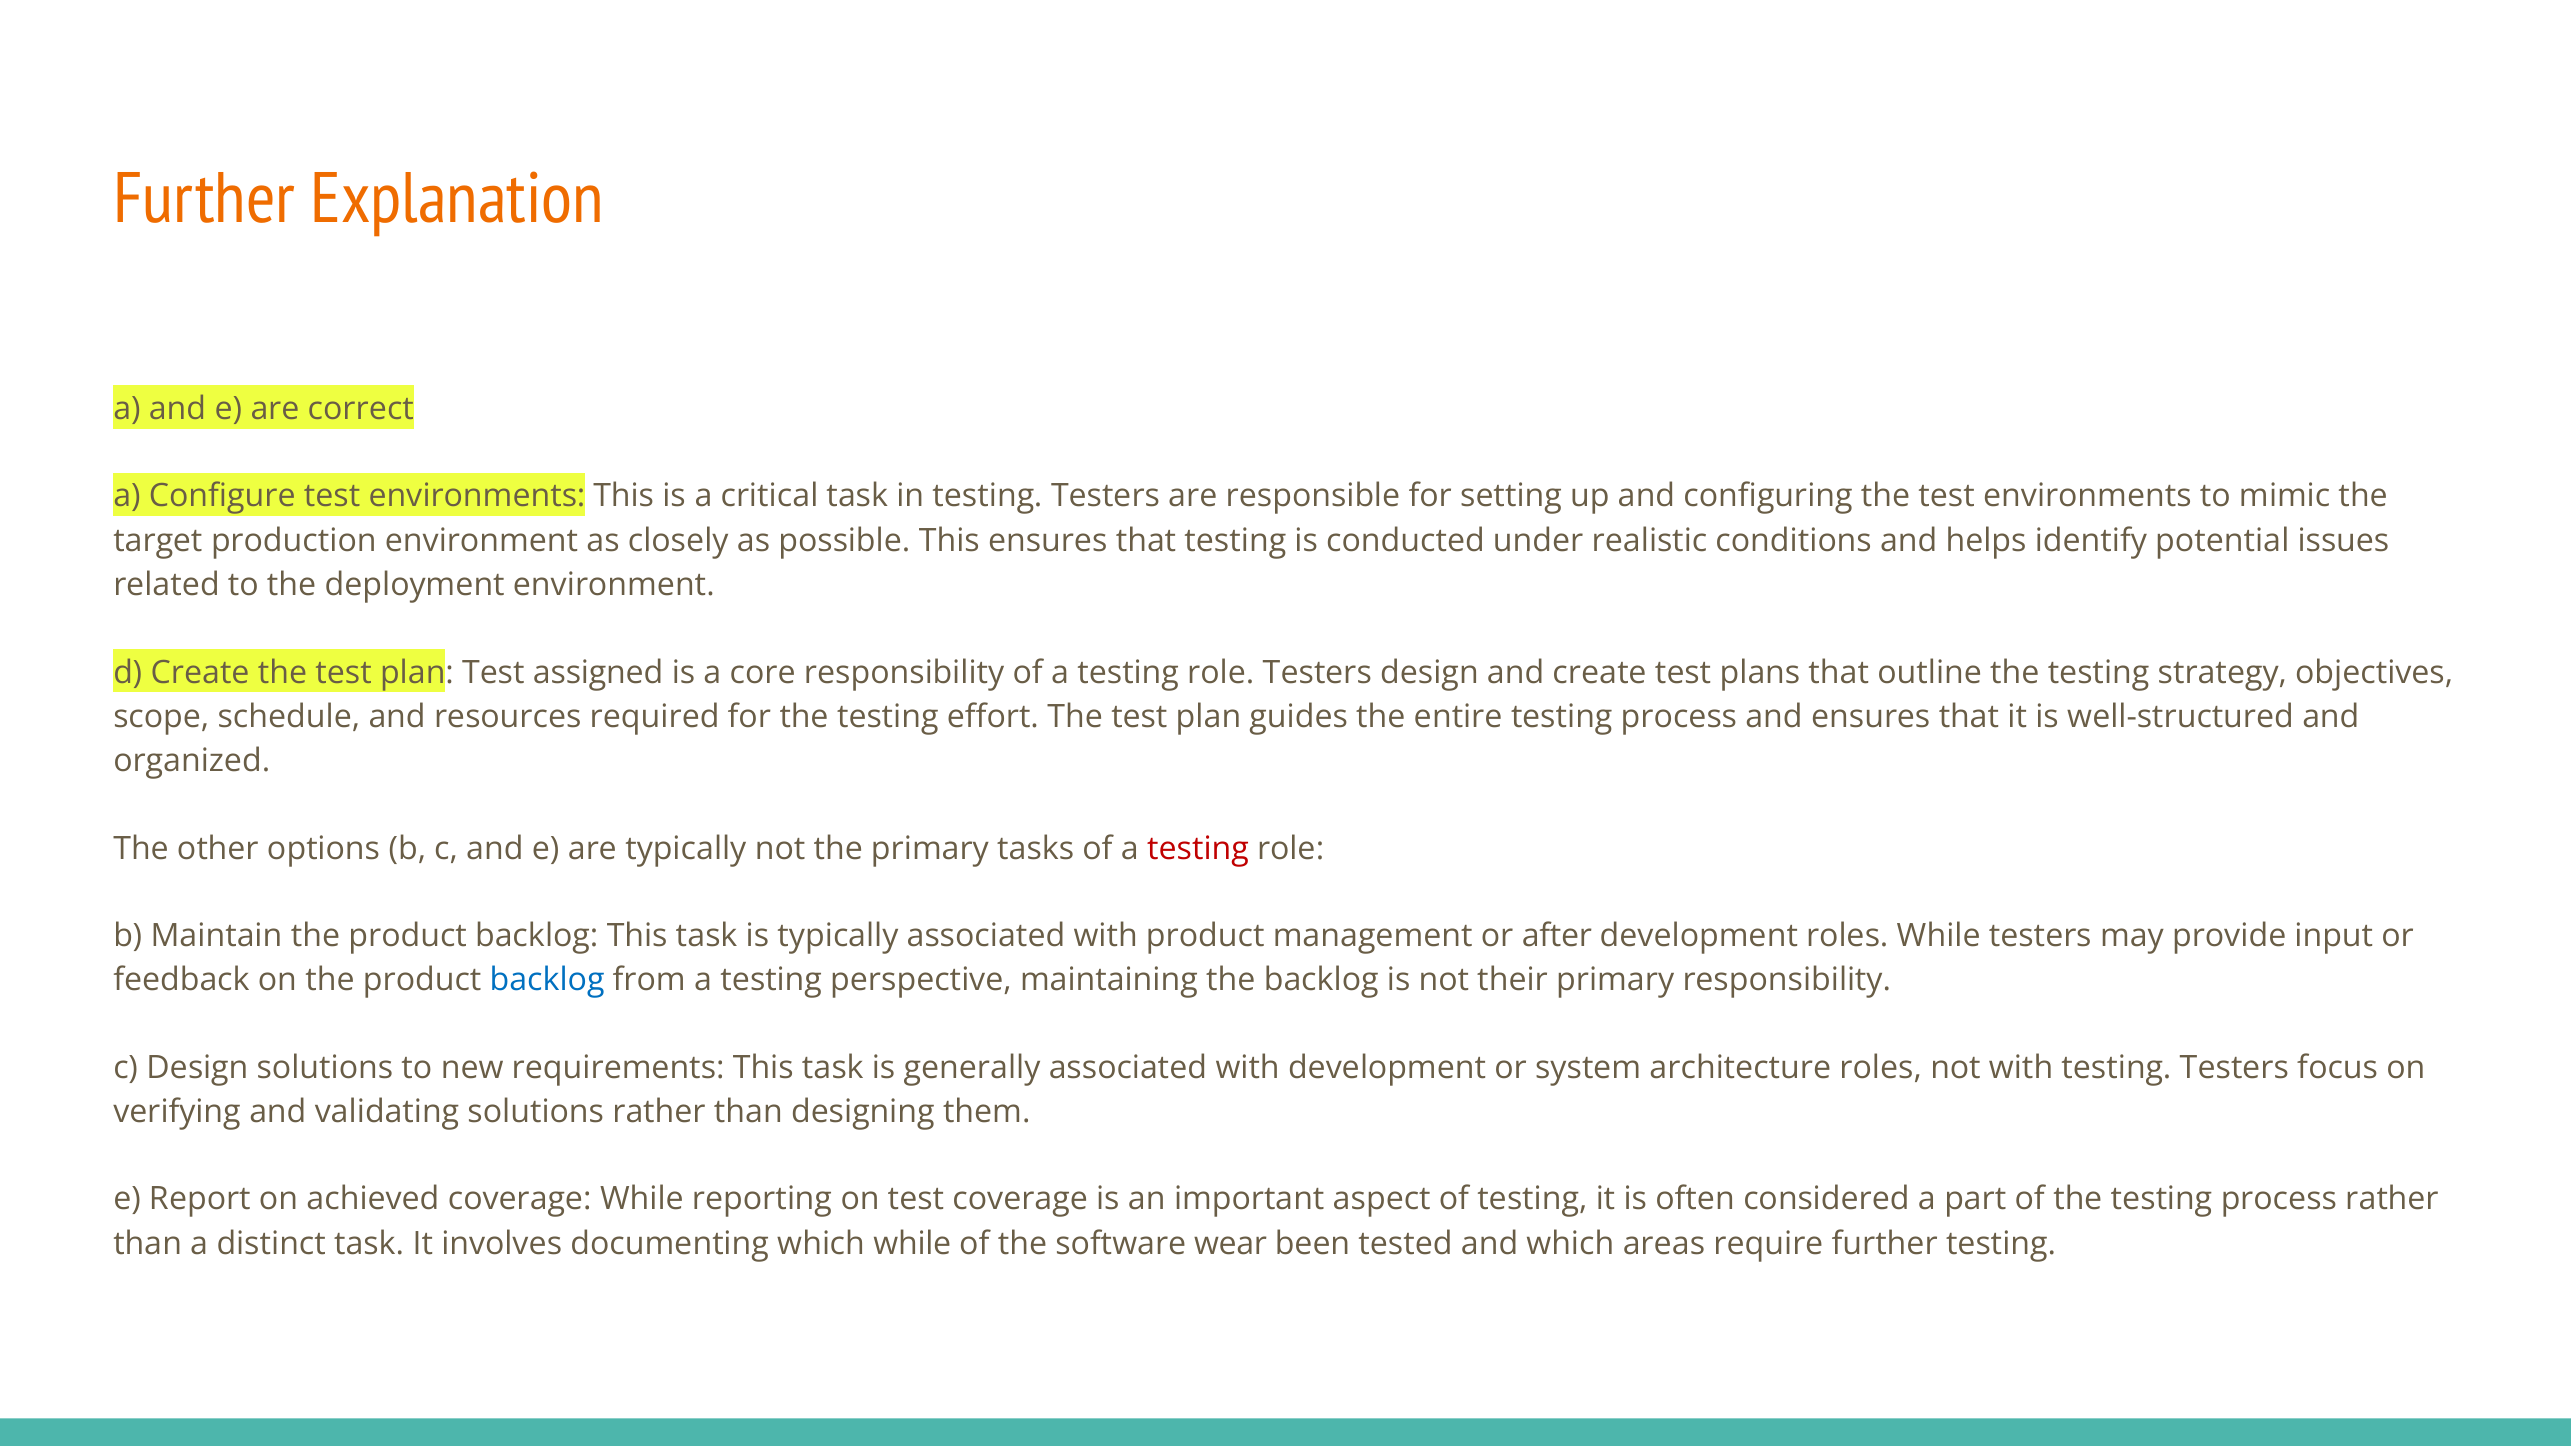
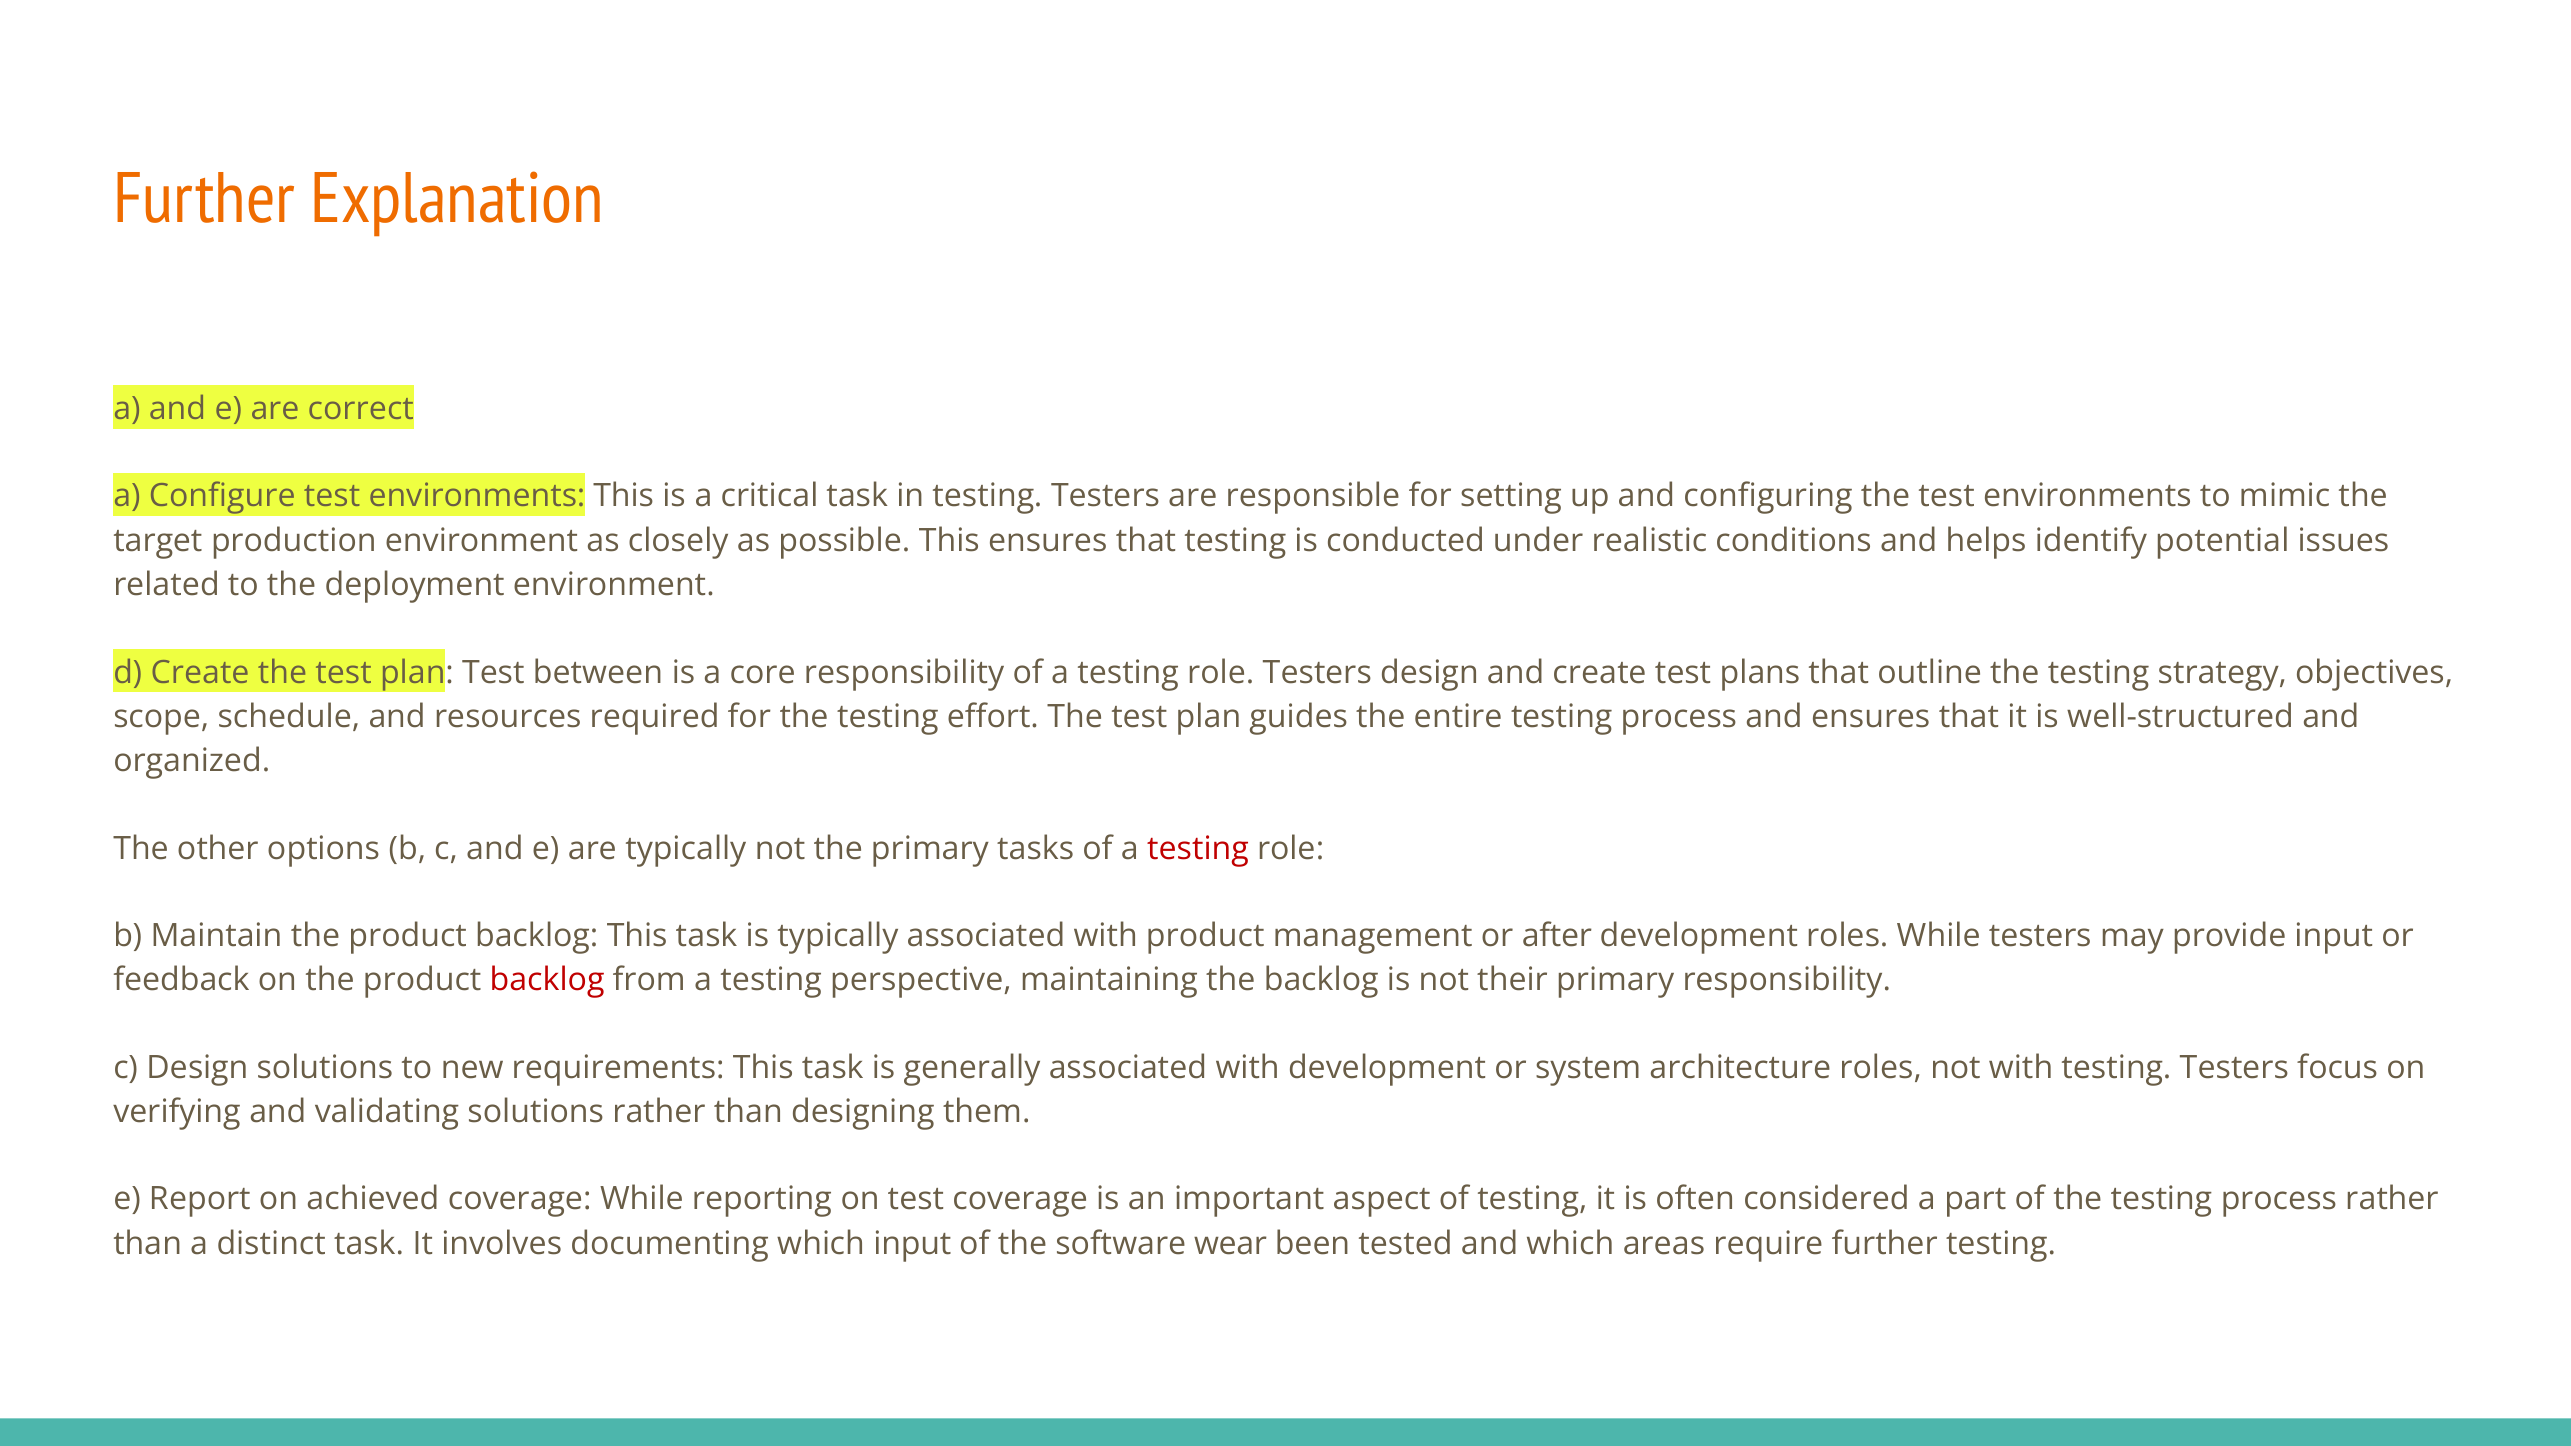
assigned: assigned -> between (598, 673)
backlog colour: blue -> red (547, 980)
which while: while -> input (912, 1244)
